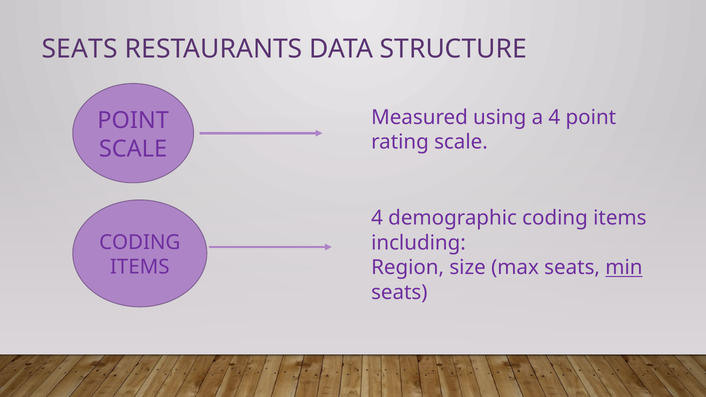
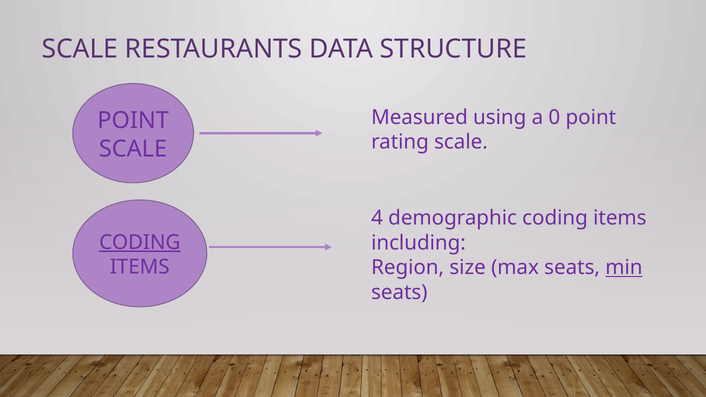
SEATS: SEATS -> SCALE (80, 49)
a 4: 4 -> 0 (554, 118)
CODING underline: none -> present (140, 243)
